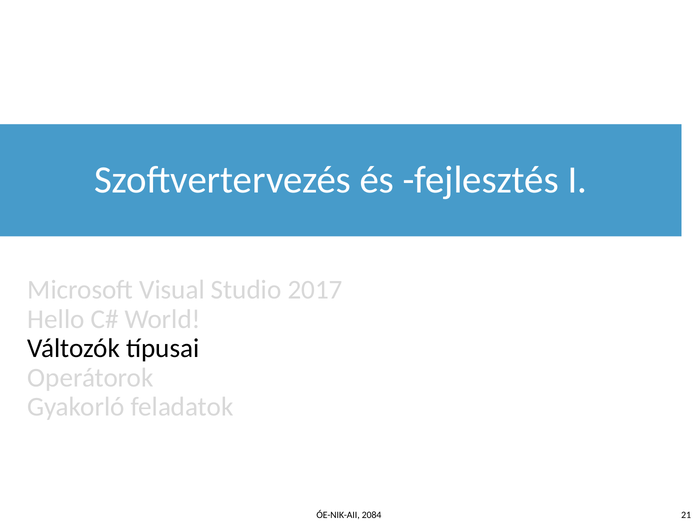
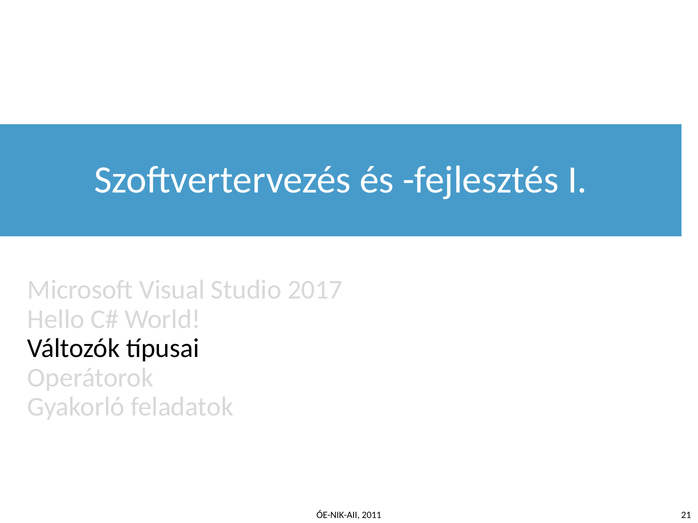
2084: 2084 -> 2011 (372, 516)
